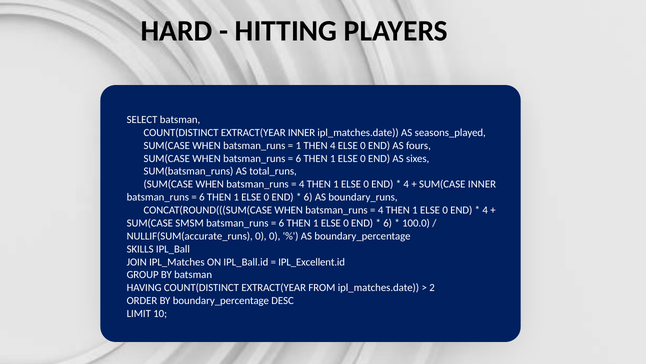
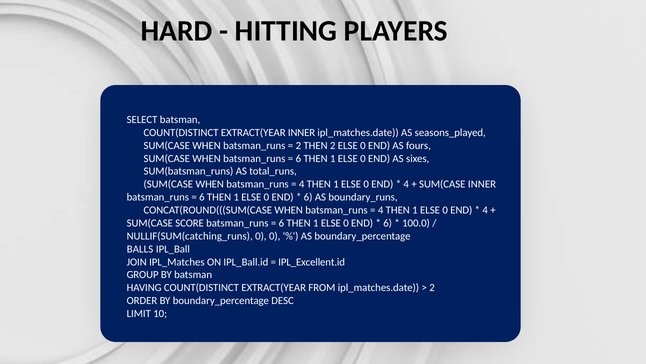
1: 1 -> 2 (298, 145)
THEN 4: 4 -> 2 (333, 145)
SMSM: SMSM -> SCORE (190, 223)
NULLIF(SUM(accurate_runs: NULLIF(SUM(accurate_runs -> NULLIF(SUM(catching_runs (190, 236)
SKILLS: SKILLS -> BALLS (140, 249)
